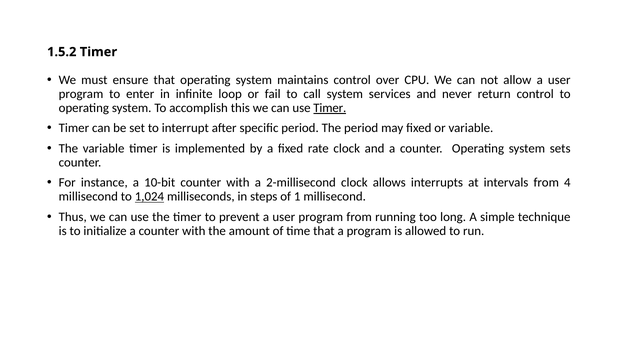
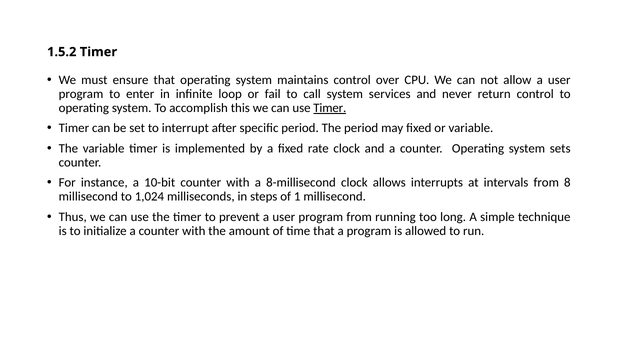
2-millisecond: 2-millisecond -> 8-millisecond (301, 183)
4: 4 -> 8 (567, 183)
1,024 underline: present -> none (149, 197)
